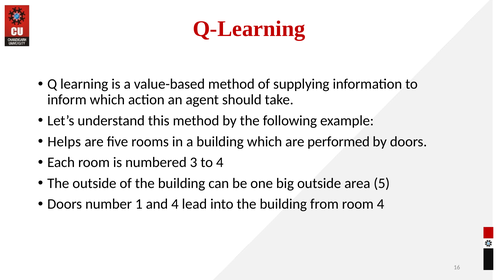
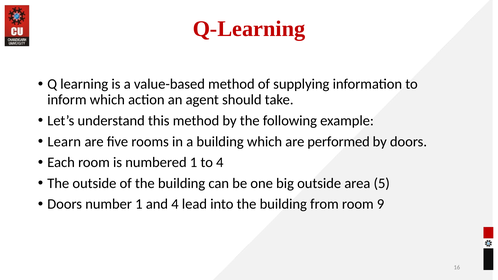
Helps: Helps -> Learn (64, 142)
numbered 3: 3 -> 1 (194, 163)
room 4: 4 -> 9 (381, 204)
